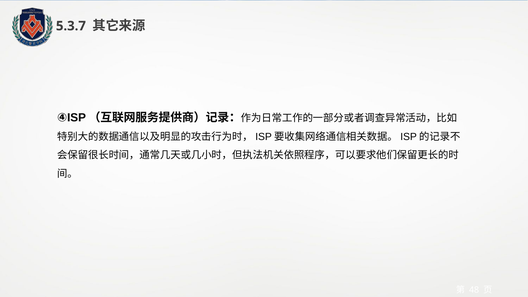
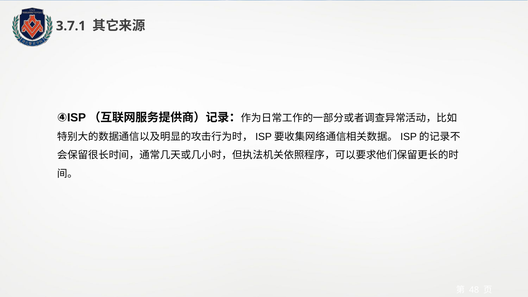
5.3.7: 5.3.7 -> 3.7.1 (71, 26)
